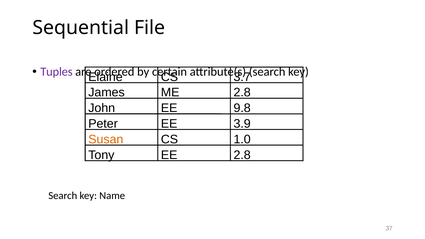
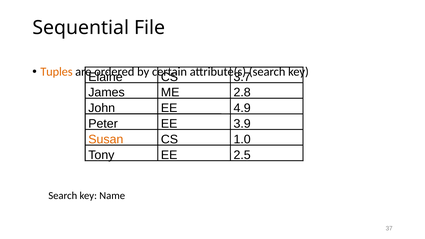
Tuples colour: purple -> orange (56, 72)
9.8: 9.8 -> 4.9 (242, 108)
2.8: 2.8 -> 2.5 (242, 155)
